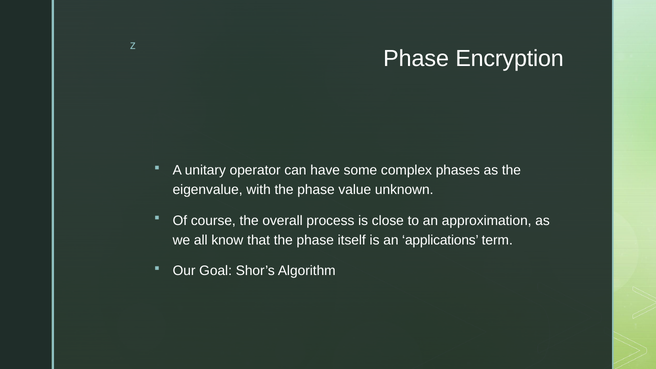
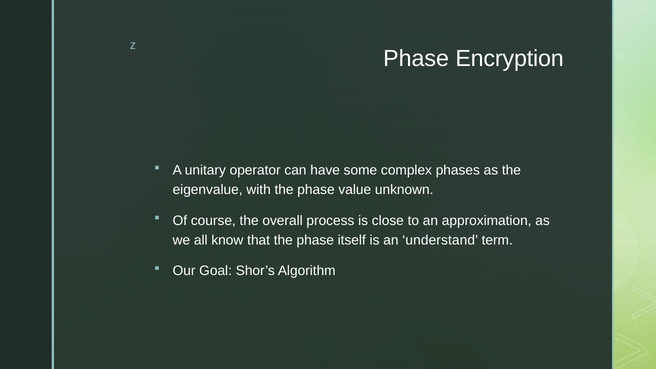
applications: applications -> understand (440, 240)
